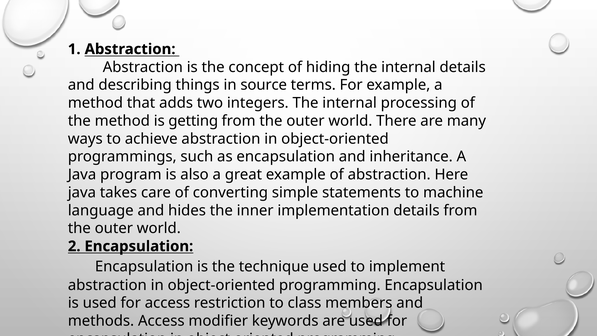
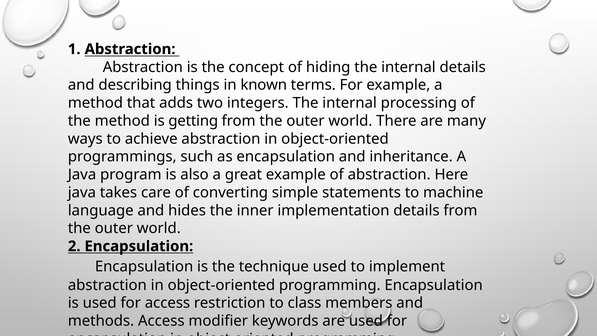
source: source -> known (264, 85)
